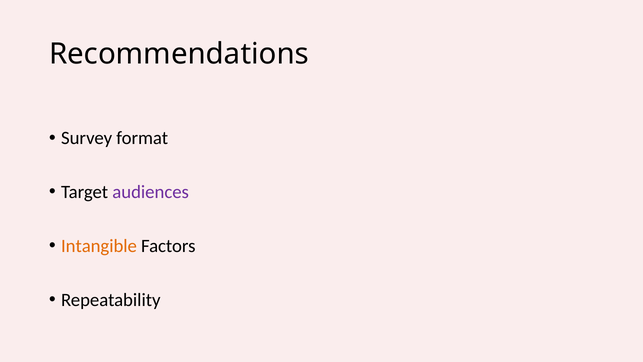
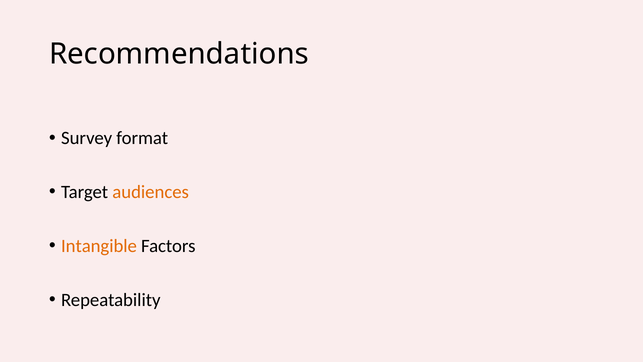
audiences colour: purple -> orange (151, 192)
